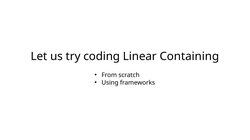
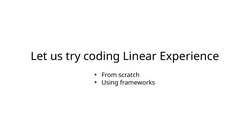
Containing: Containing -> Experience (189, 57)
